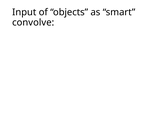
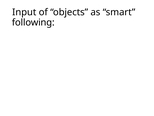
convolve: convolve -> following (33, 22)
